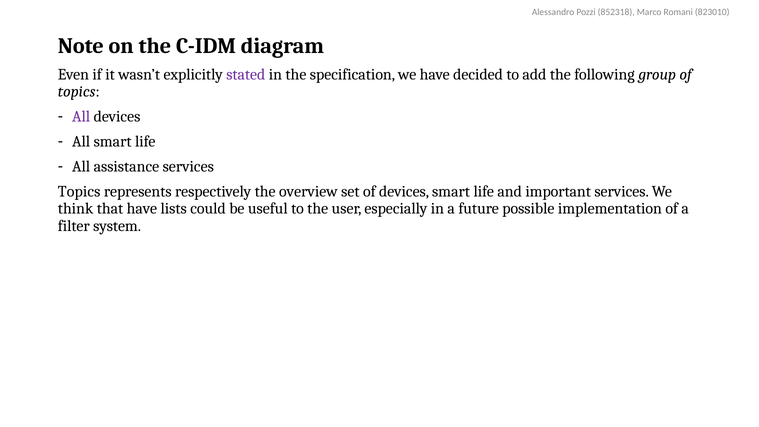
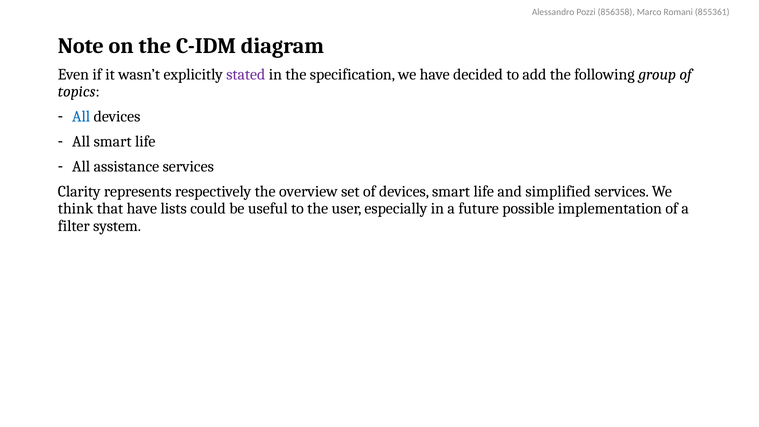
852318: 852318 -> 856358 (616, 12)
823010: 823010 -> 855361 (712, 12)
All colour: purple -> blue (81, 117)
Topics: Topics -> Clarity (79, 192)
important: important -> simplified (558, 192)
